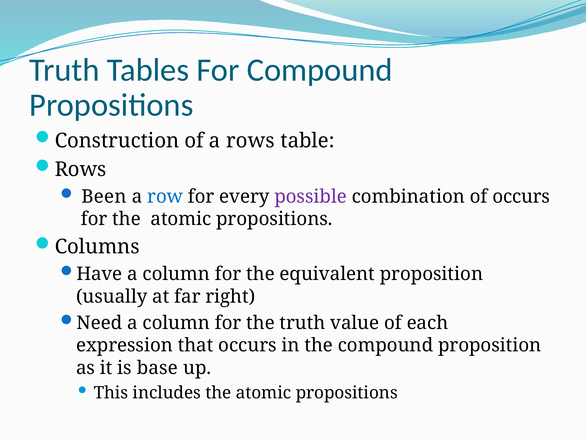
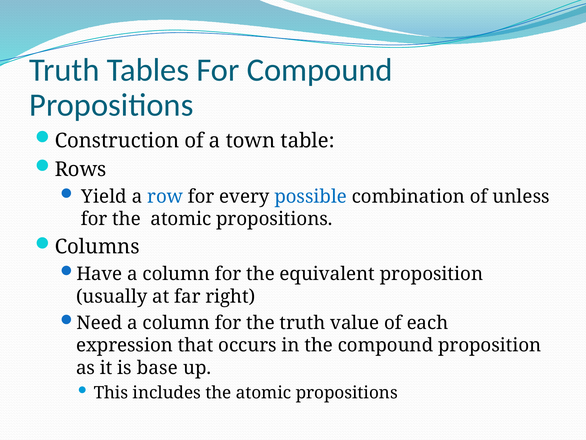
a rows: rows -> town (250, 141)
Been: Been -> Yield (104, 196)
possible colour: purple -> blue (311, 196)
of occurs: occurs -> unless (521, 196)
